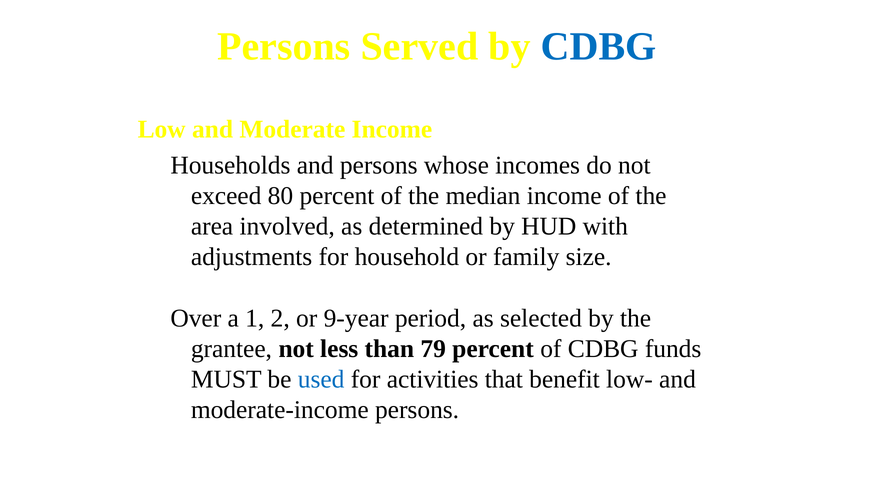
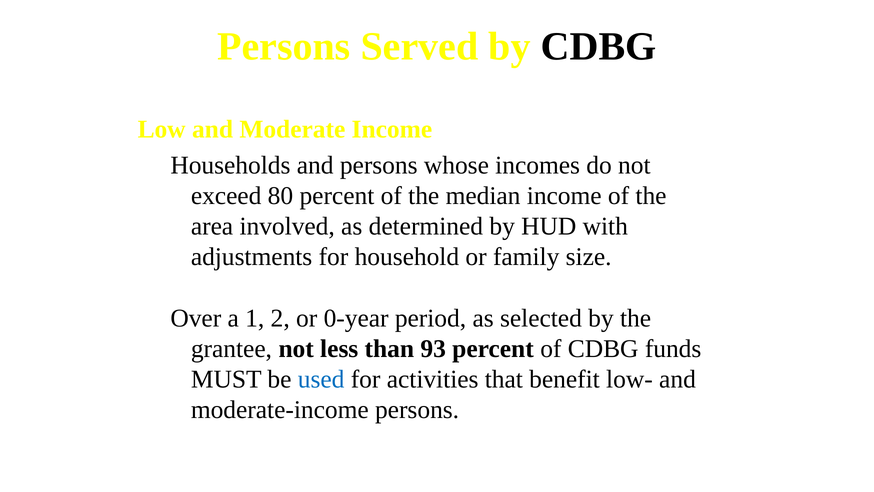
CDBG colour: blue -> black (599, 47)
9-year: 9-year -> 0-year (356, 318)
79: 79 -> 93 (433, 348)
